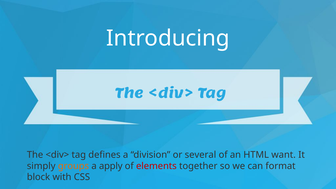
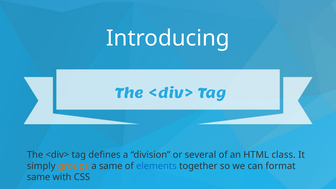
want: want -> class (284, 155)
a apply: apply -> same (111, 166)
elements colour: red -> blue (156, 166)
block: block -> same (39, 177)
